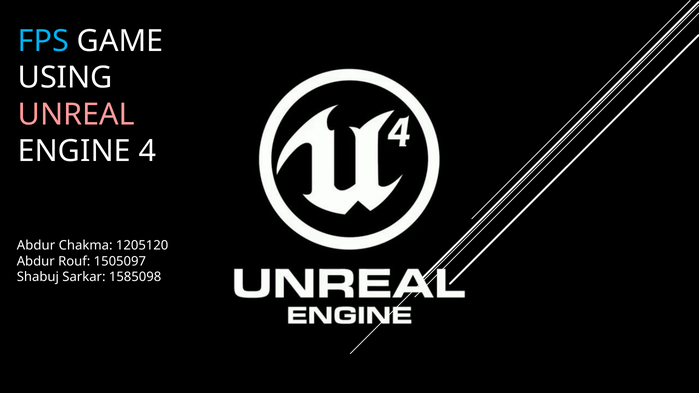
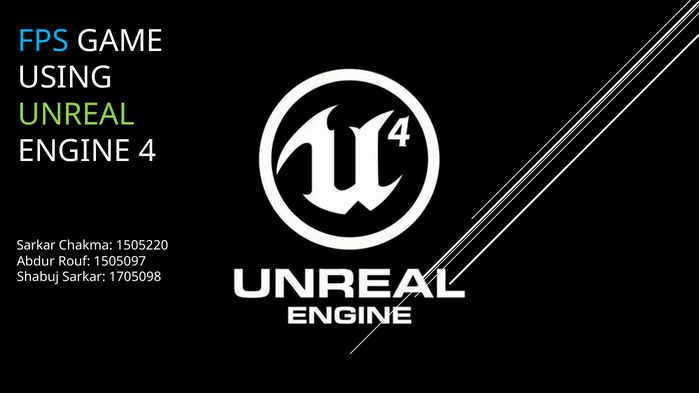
UNREAL colour: pink -> light green (76, 114)
Abdur: Abdur -> Sarkar (36, 246)
1205120: 1205120 -> 1505220 (142, 246)
1585098: 1585098 -> 1705098 (135, 277)
